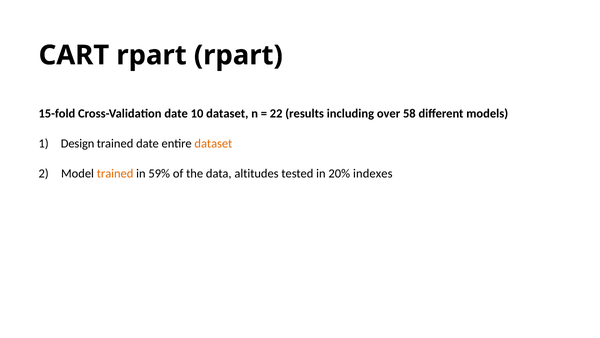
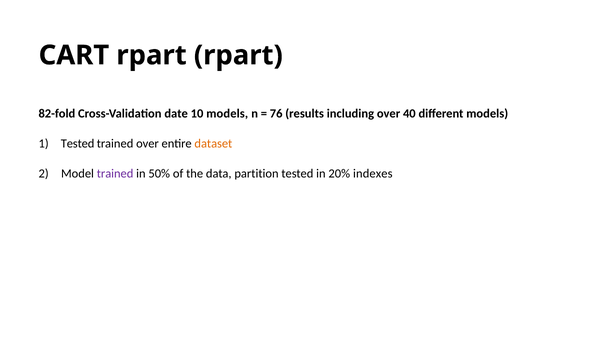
15-fold: 15-fold -> 82-fold (57, 114)
10 dataset: dataset -> models (227, 114)
22: 22 -> 76 (276, 114)
58: 58 -> 40 (409, 114)
Design: Design -> Tested (78, 144)
trained date: date -> over (147, 144)
trained colour: orange -> purple (115, 174)
59%: 59% -> 50% (159, 174)
altitudes: altitudes -> partition (257, 174)
